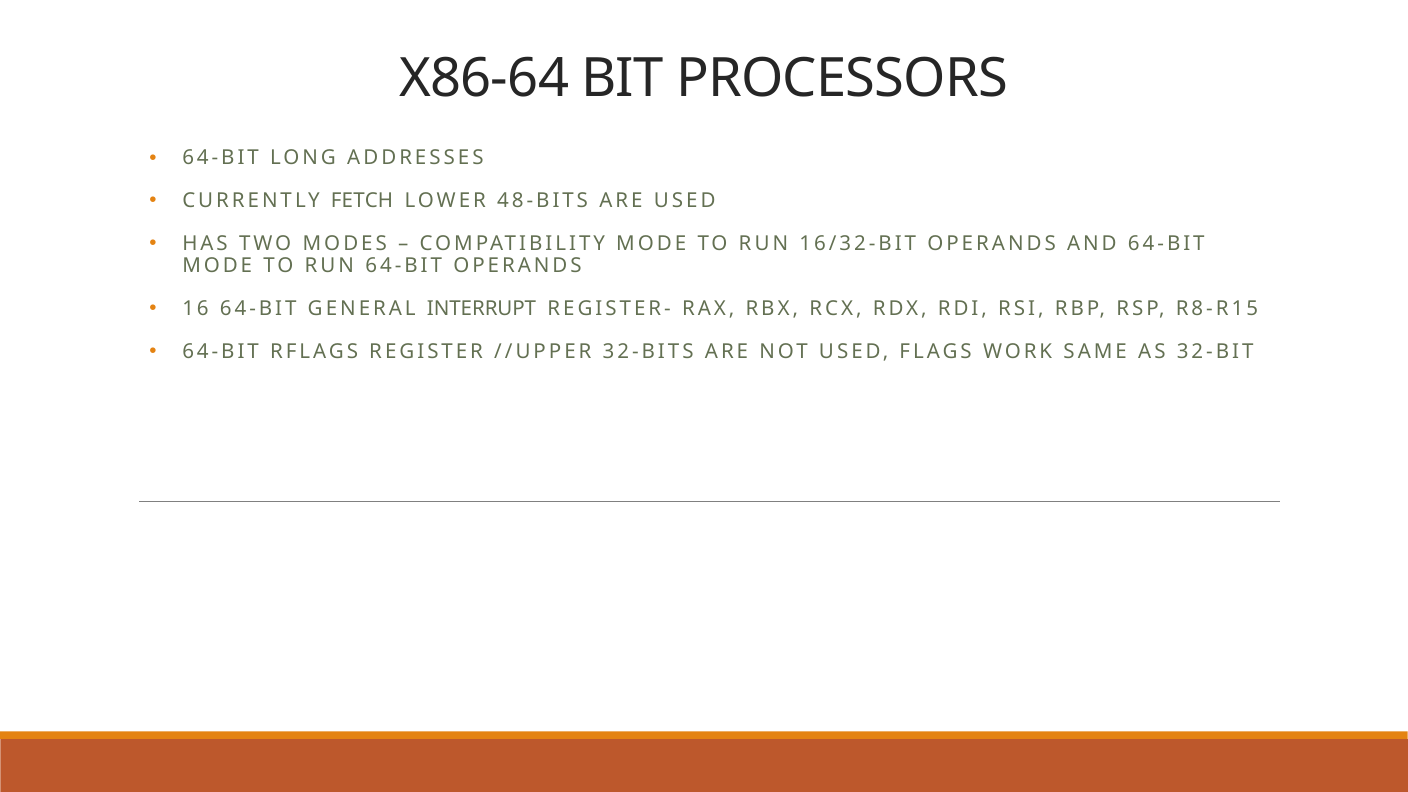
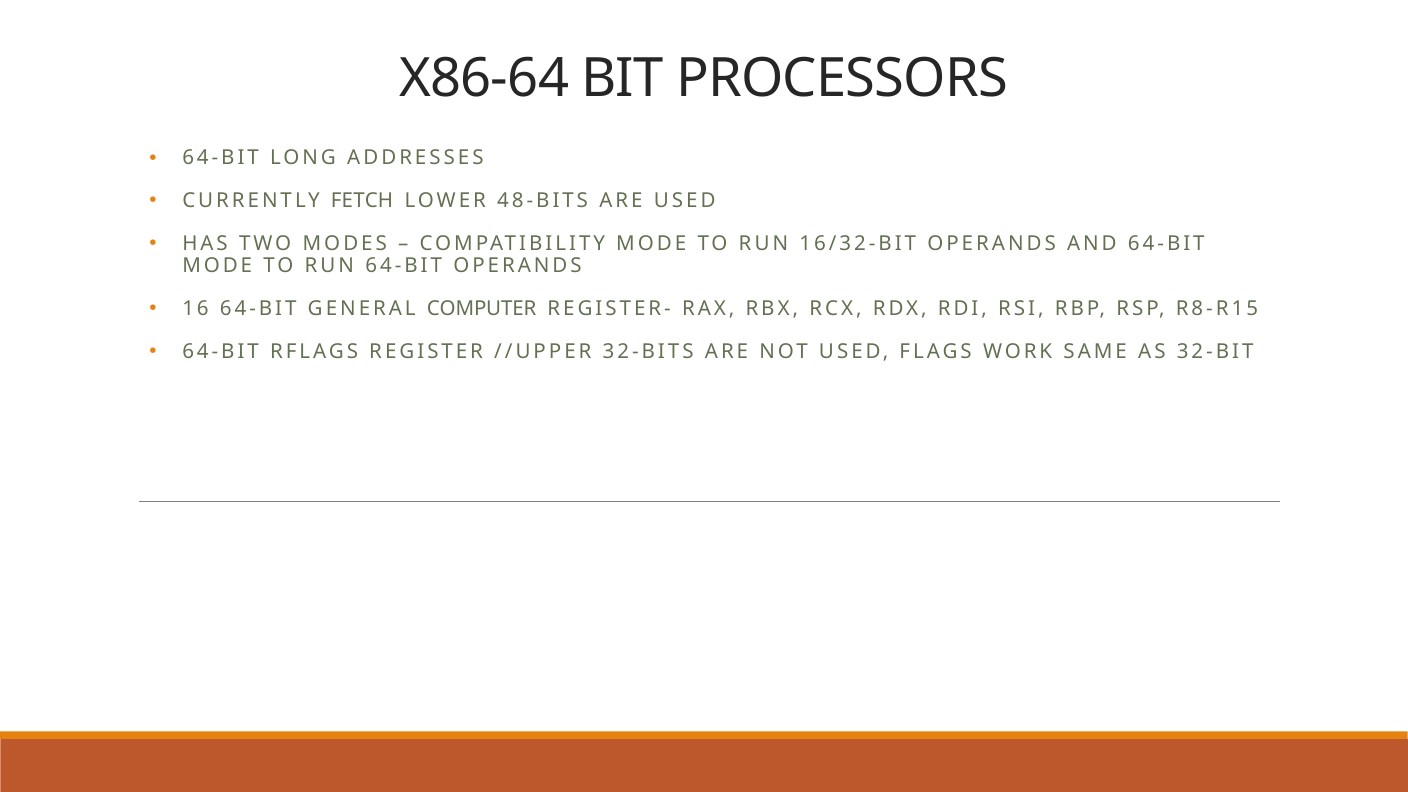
INTERRUPT: INTERRUPT -> COMPUTER (482, 309)
